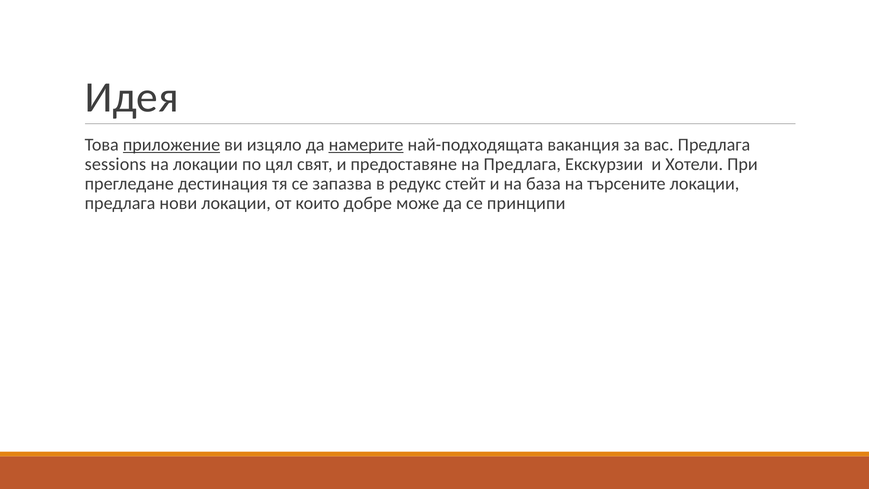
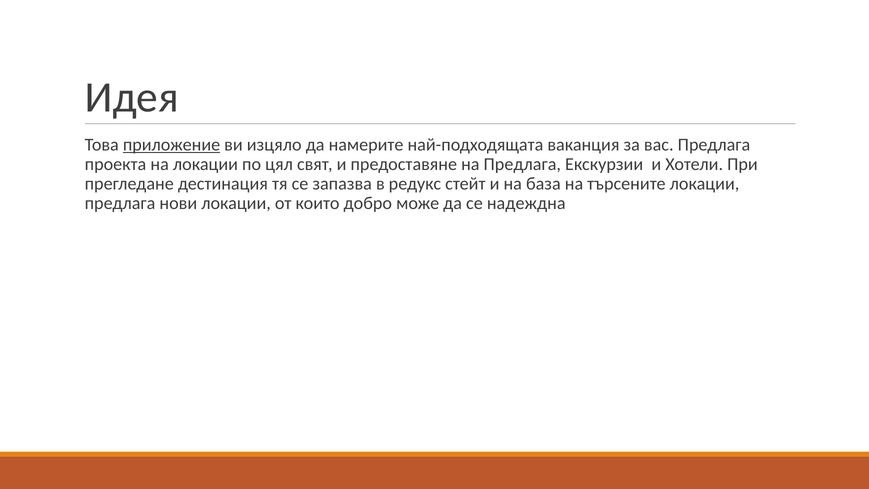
намерите underline: present -> none (366, 145)
sessions: sessions -> проекта (116, 164)
добре: добре -> добро (368, 203)
принципи: принципи -> надеждна (526, 203)
